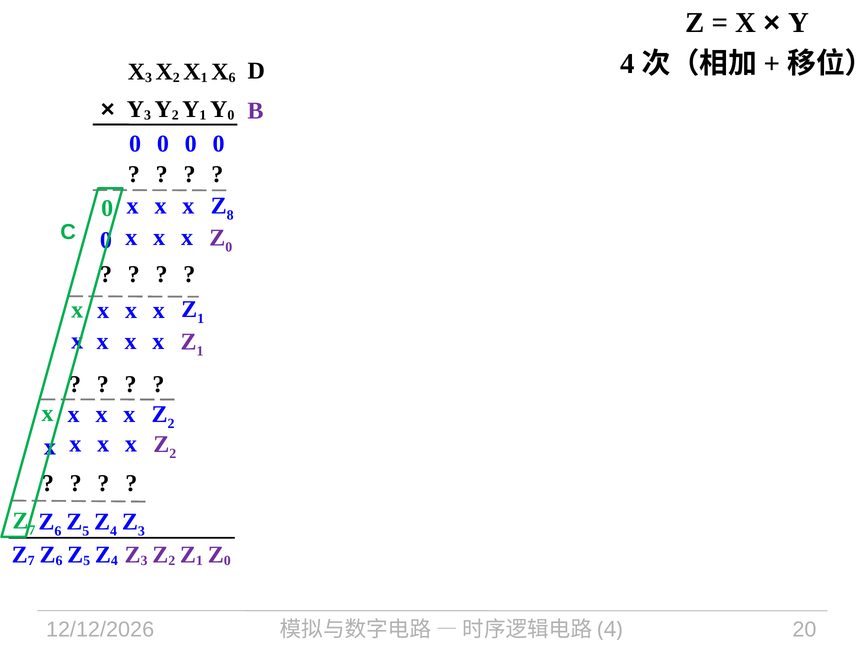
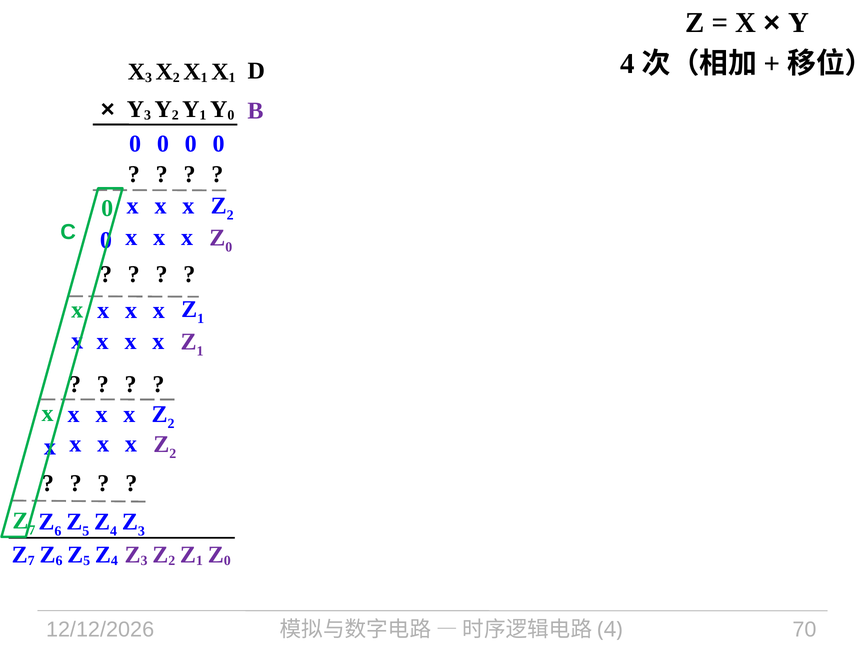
6: 6 -> 1 (232, 78)
8: 8 -> 2 (230, 215)
20: 20 -> 70 (804, 629)
